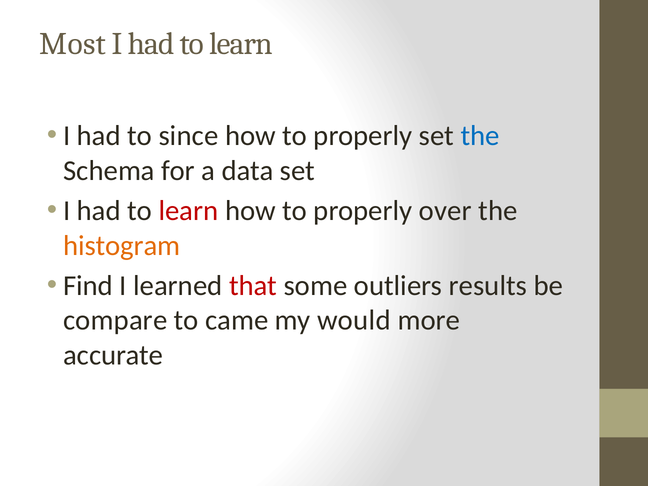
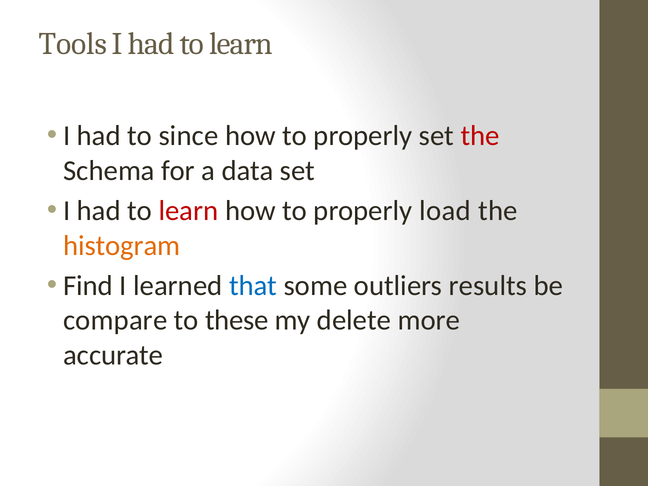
Most: Most -> Tools (73, 44)
the colour: blue -> red (480, 136)
over: over -> load (445, 211)
that colour: red -> blue (253, 286)
came: came -> these (237, 320)
would: would -> delete (354, 320)
